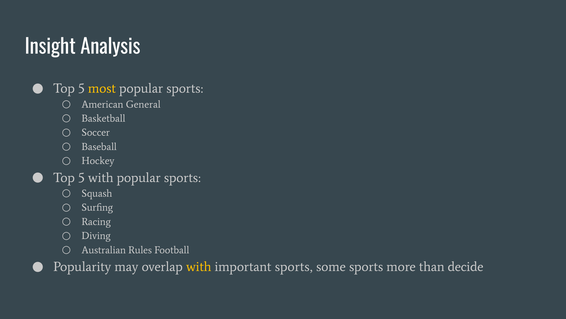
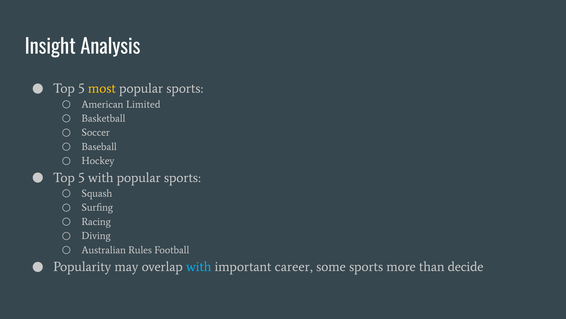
General: General -> Limited (143, 104)
with colour: yellow -> light blue (199, 266)
important sports: sports -> career (294, 266)
